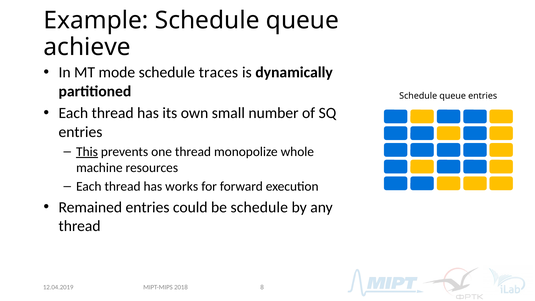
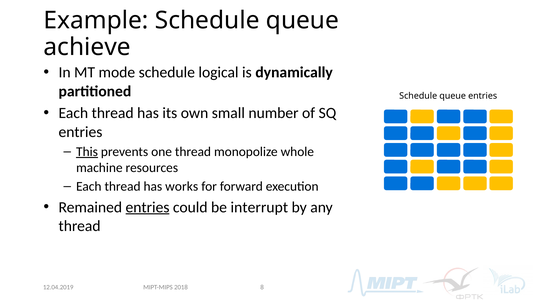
traces: traces -> logical (219, 72)
entries underline: none -> present (147, 207)
be schedule: schedule -> interrupt (259, 207)
